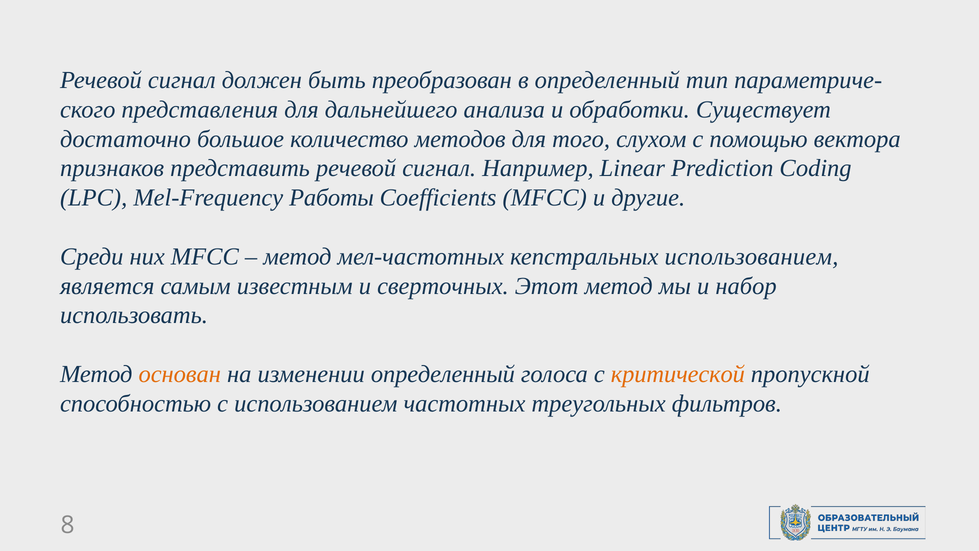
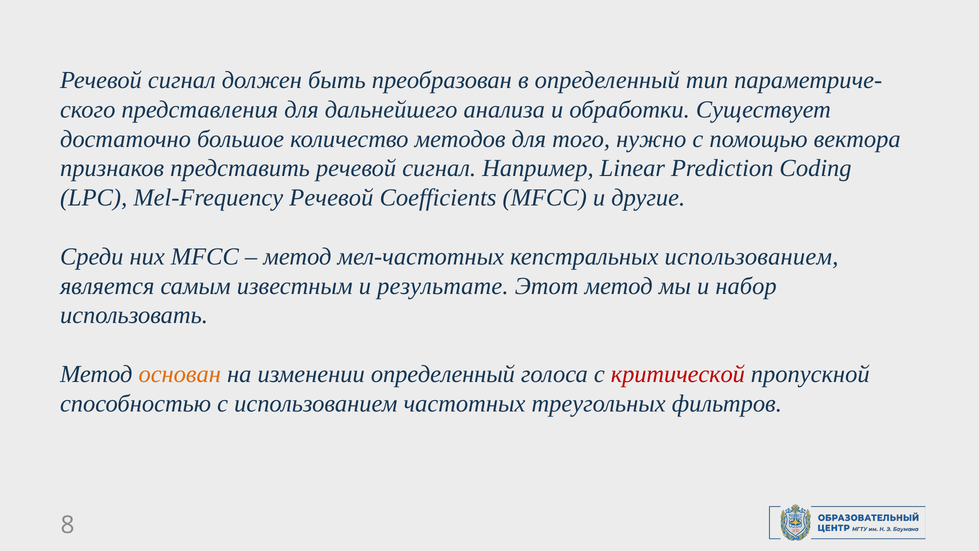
слухом: слухом -> нужно (651, 139)
Mel-Frequency Работы: Работы -> Речевой (331, 198)
сверточных: сверточных -> результате (443, 286)
критической colour: orange -> red (678, 374)
